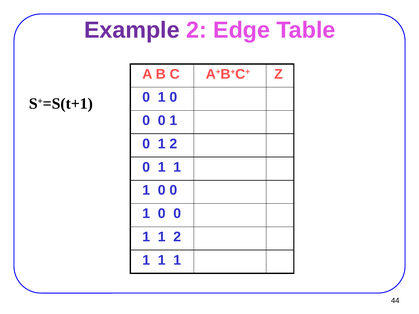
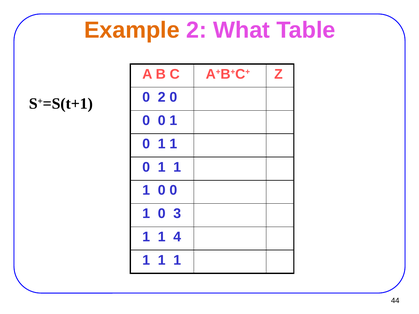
Example colour: purple -> orange (132, 30)
Edge: Edge -> What (242, 30)
1: 1 -> 2 (162, 97)
2: 2 -> 1 (173, 144)
0: 0 -> 3 (177, 214)
1 1 2: 2 -> 4 (177, 237)
